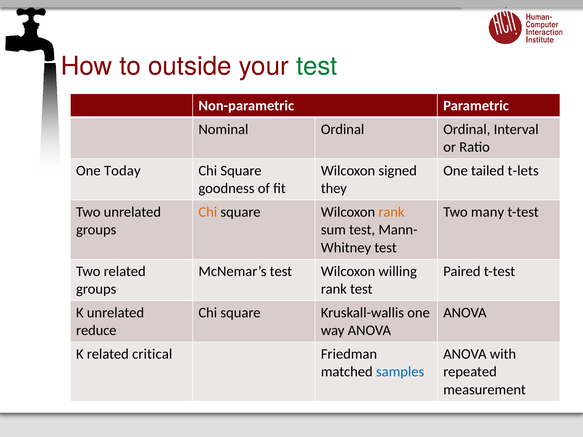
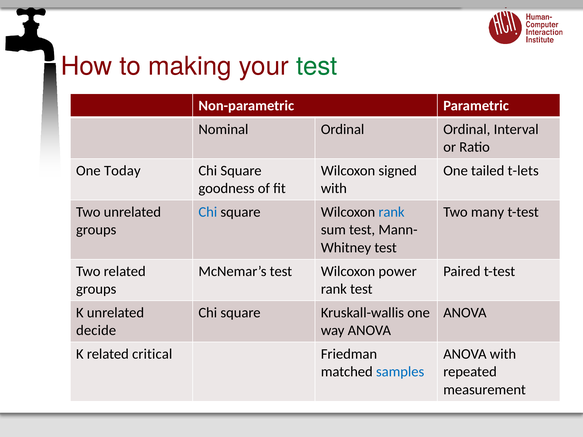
outside: outside -> making (190, 66)
they: they -> with (334, 189)
Chi colour: orange -> blue (208, 212)
rank colour: orange -> blue (392, 212)
willing: willing -> power (398, 271)
reduce: reduce -> decide (96, 331)
